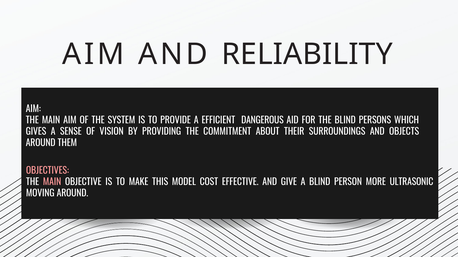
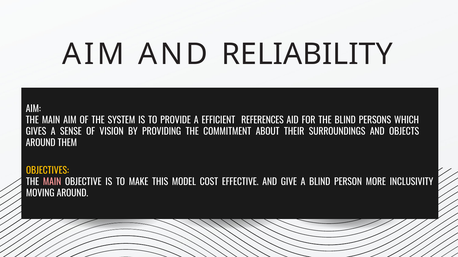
DANGEROUS: DANGEROUS -> REFERENCES (262, 121)
OBJECTIVES colour: pink -> yellow (47, 171)
ULTRASONIC: ULTRASONIC -> INCLUSIVITY (411, 183)
